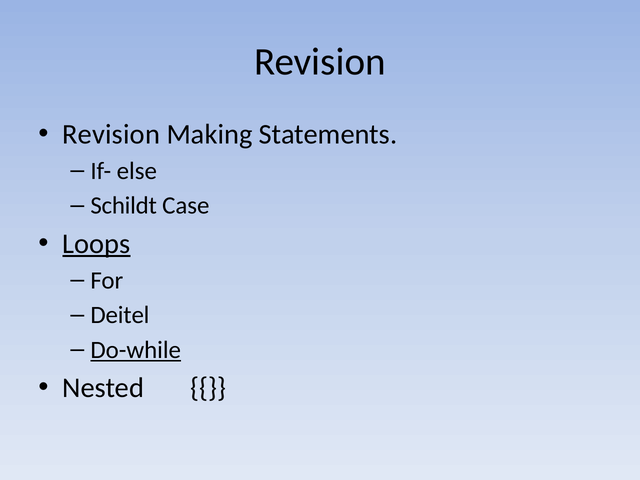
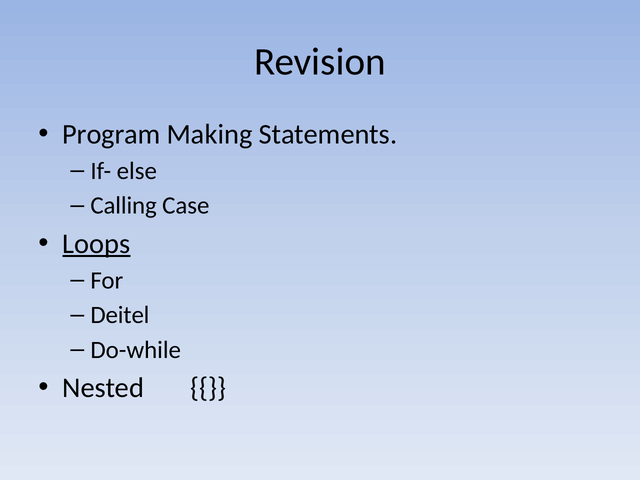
Revision: Revision -> Program (111, 134)
Schildt: Schildt -> Calling (124, 206)
Do-while underline: present -> none (136, 350)
